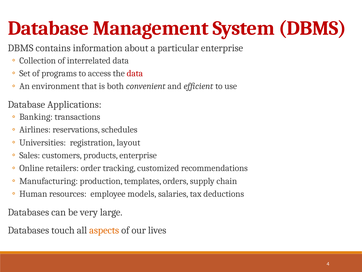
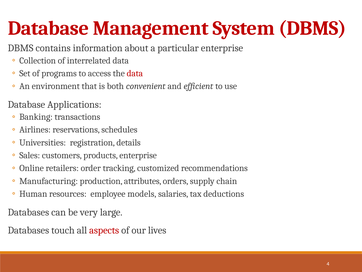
layout: layout -> details (129, 142)
templates: templates -> attributes (143, 181)
aspects colour: orange -> red (104, 230)
